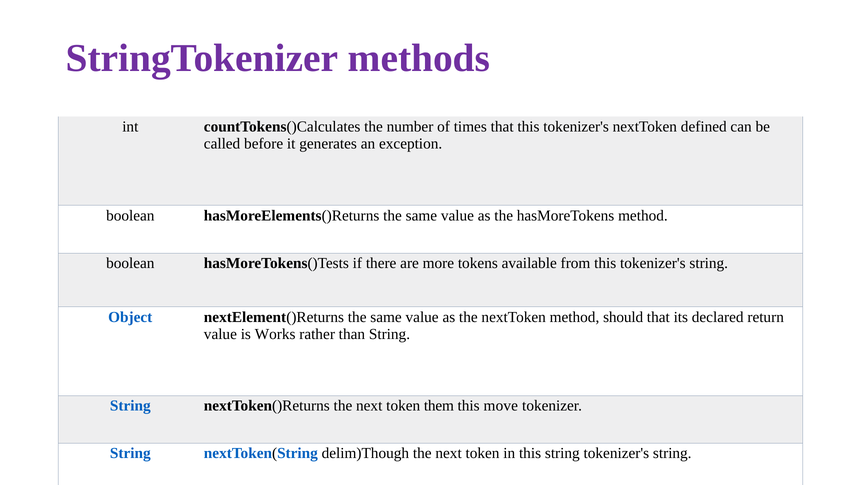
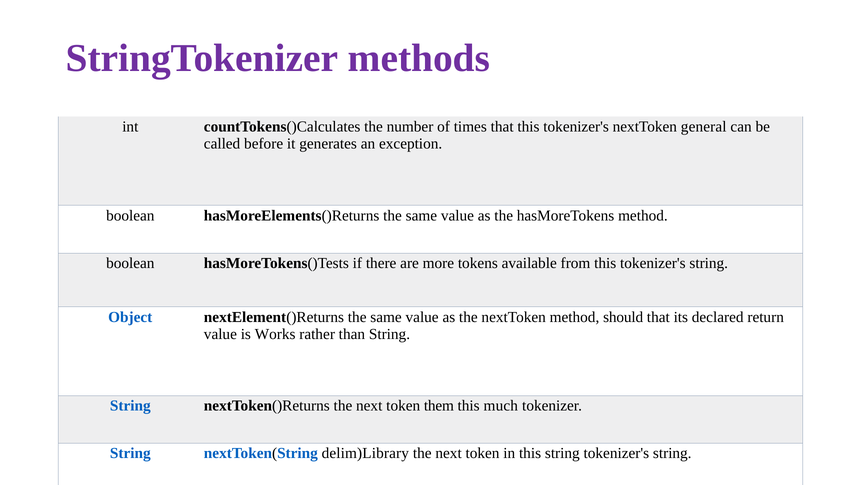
defined: defined -> general (704, 127)
move: move -> much (501, 406)
delim)Though: delim)Though -> delim)Library (365, 453)
